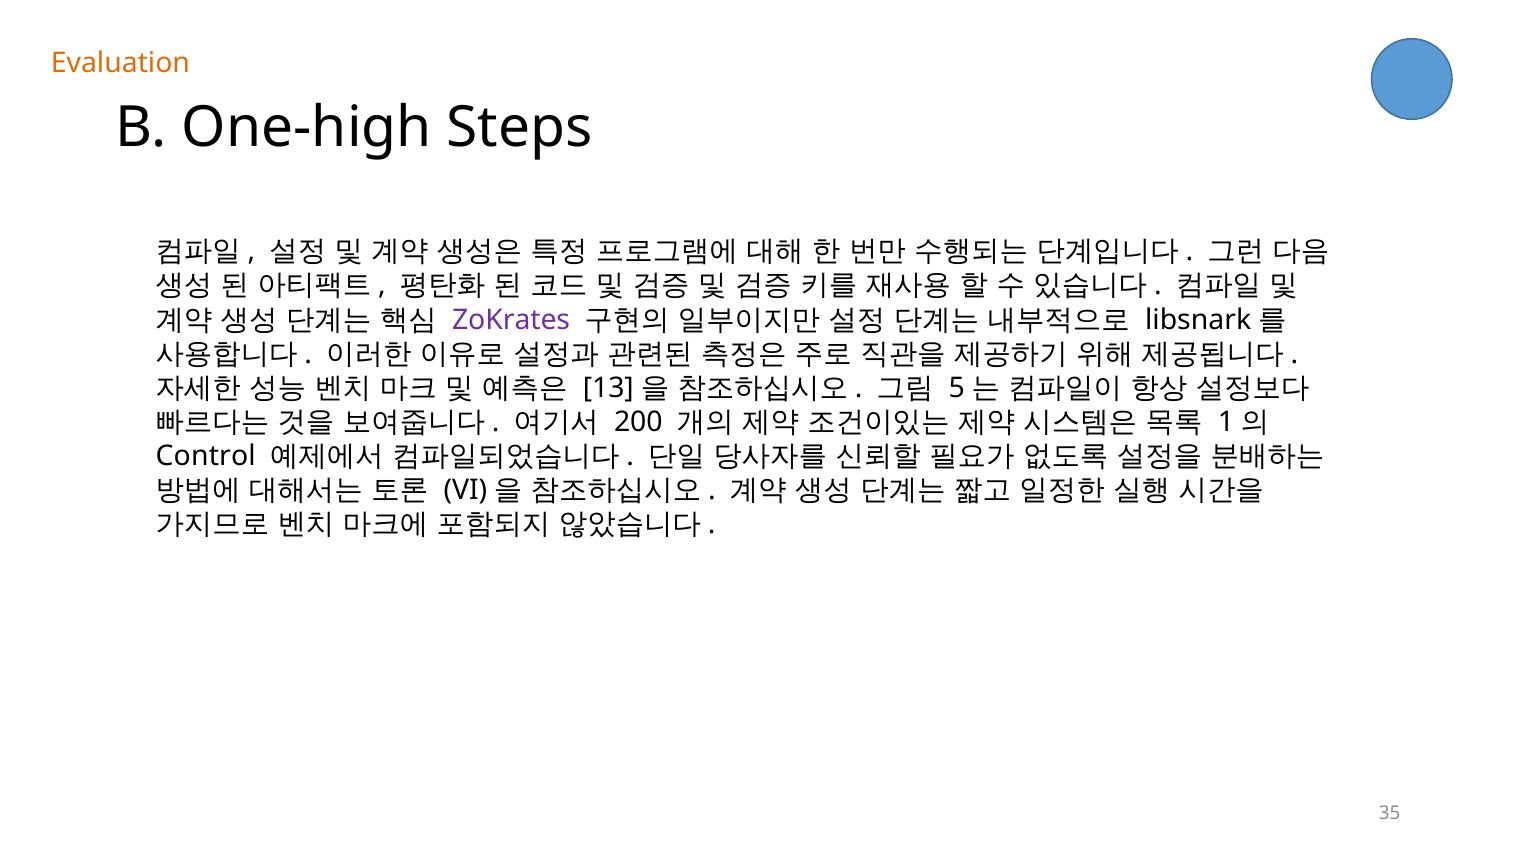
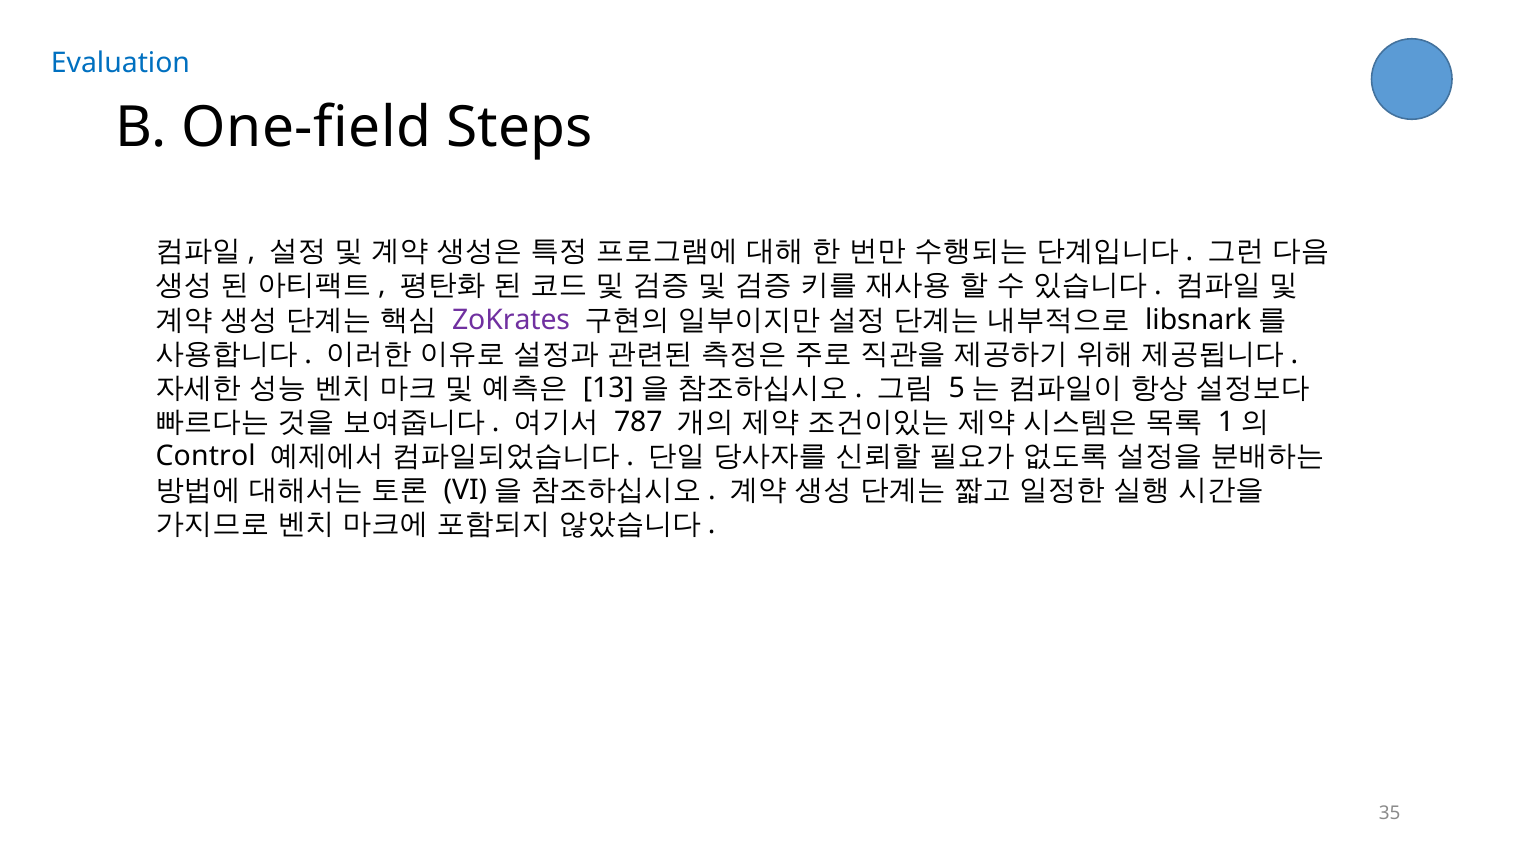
Evaluation colour: orange -> blue (120, 63)
One-high: One-high -> One-field (307, 127)
200: 200 -> 787 (638, 422)
